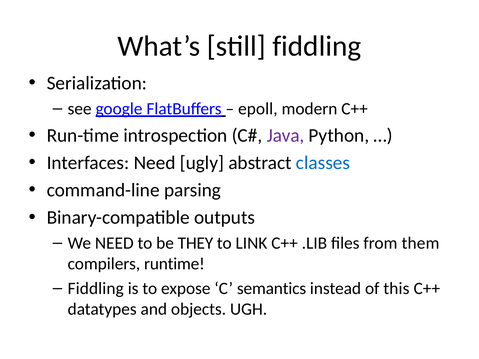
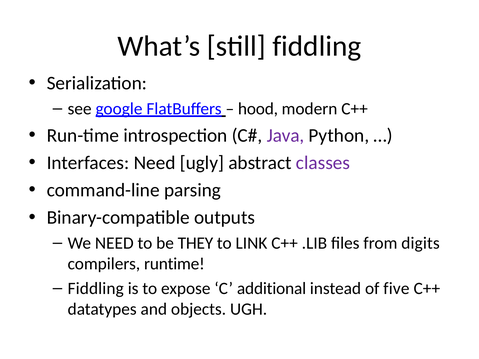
epoll: epoll -> hood (258, 109)
classes colour: blue -> purple (323, 163)
them: them -> digits (421, 243)
semantics: semantics -> additional (272, 289)
this: this -> five (396, 289)
